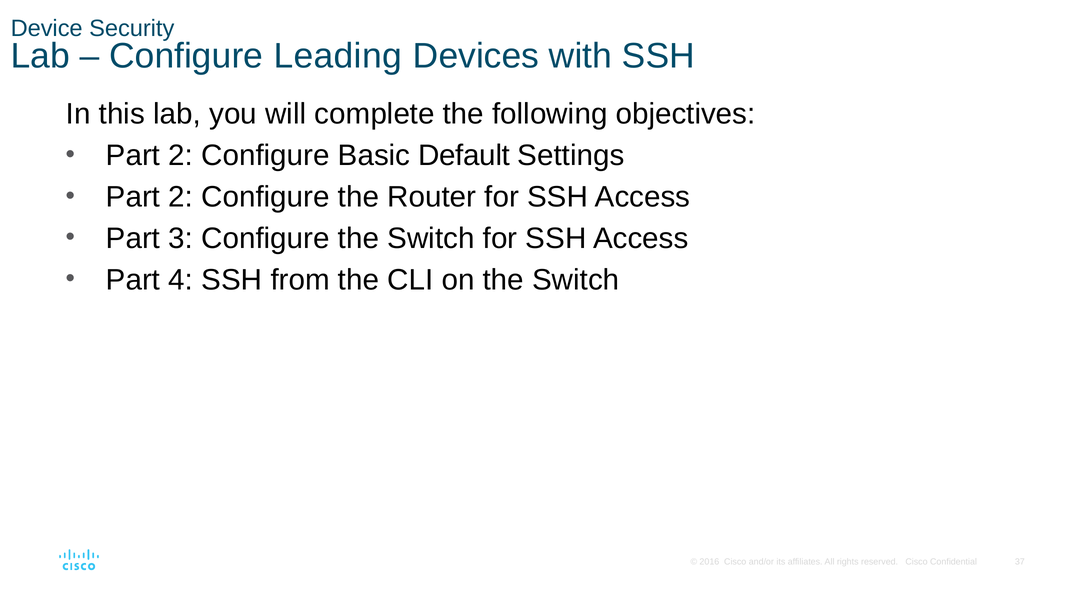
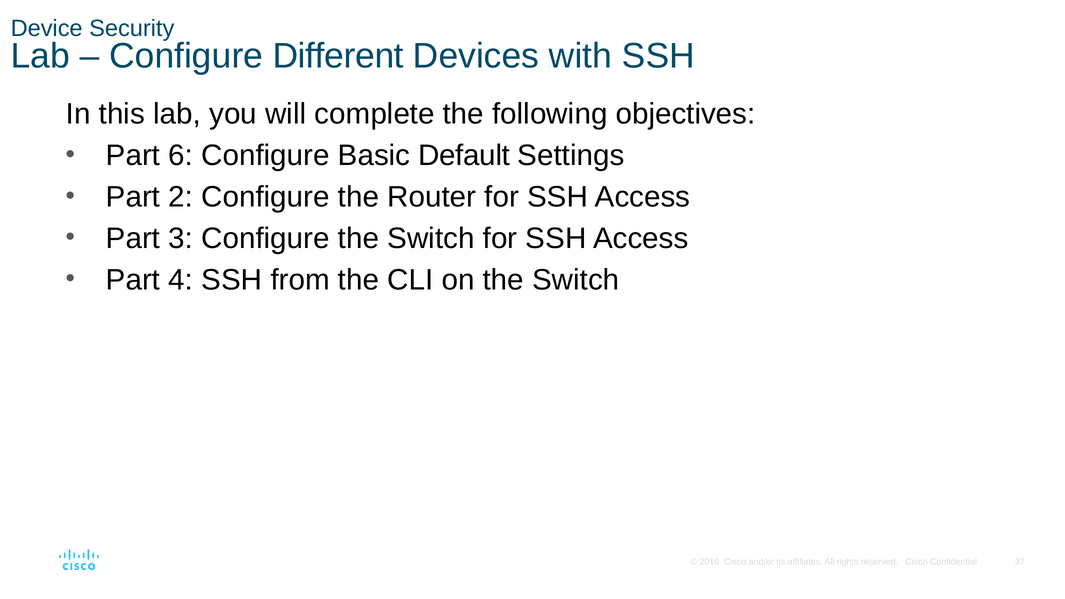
Leading: Leading -> Different (338, 56)
2: 2 -> 6 (181, 156)
